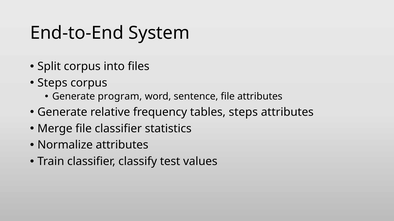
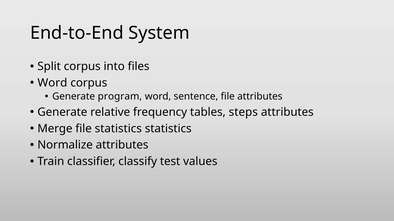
Steps: Steps -> Word (52, 83)
file classifier: classifier -> statistics (118, 129)
